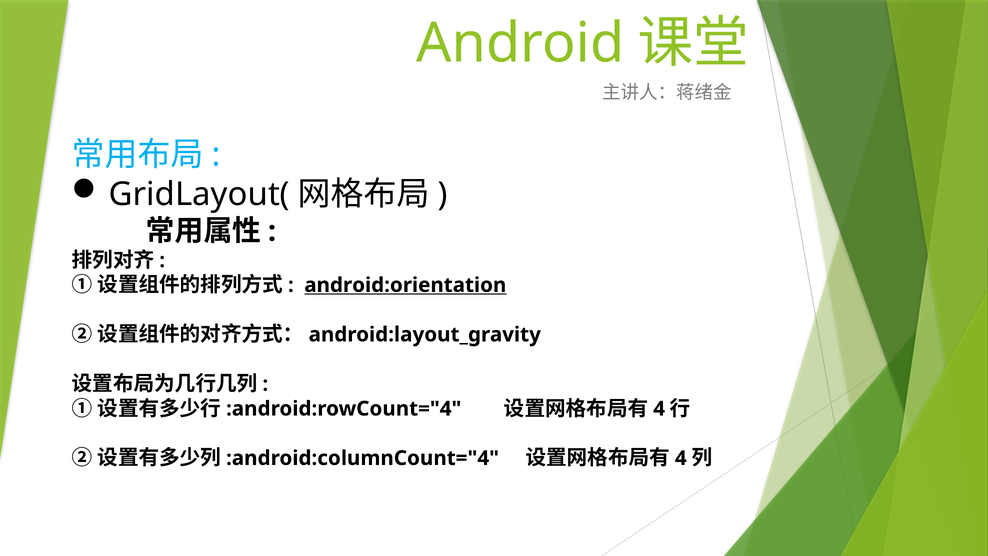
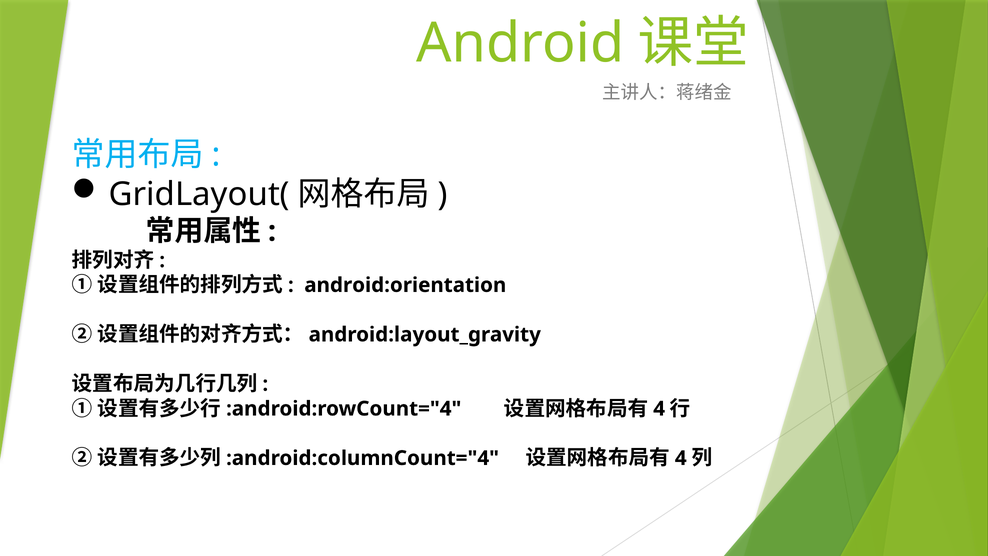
android:orientation underline: present -> none (405, 285)
